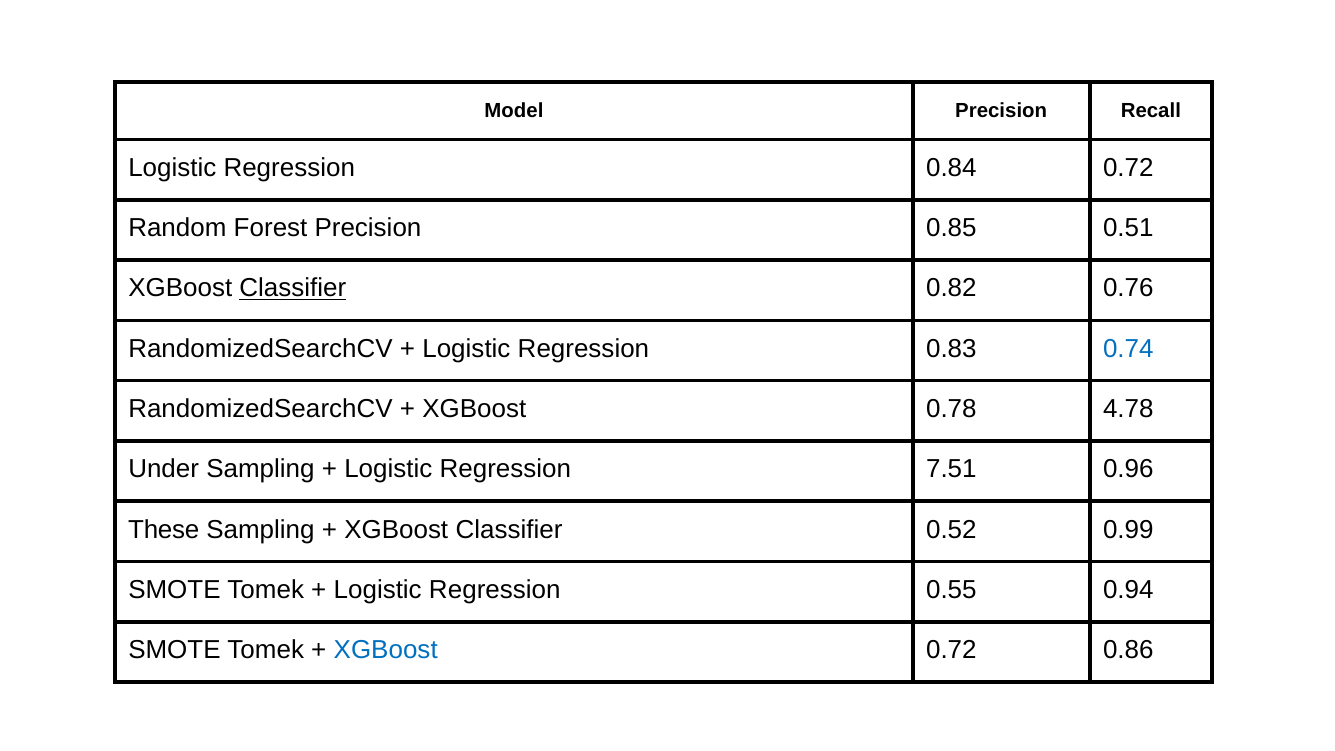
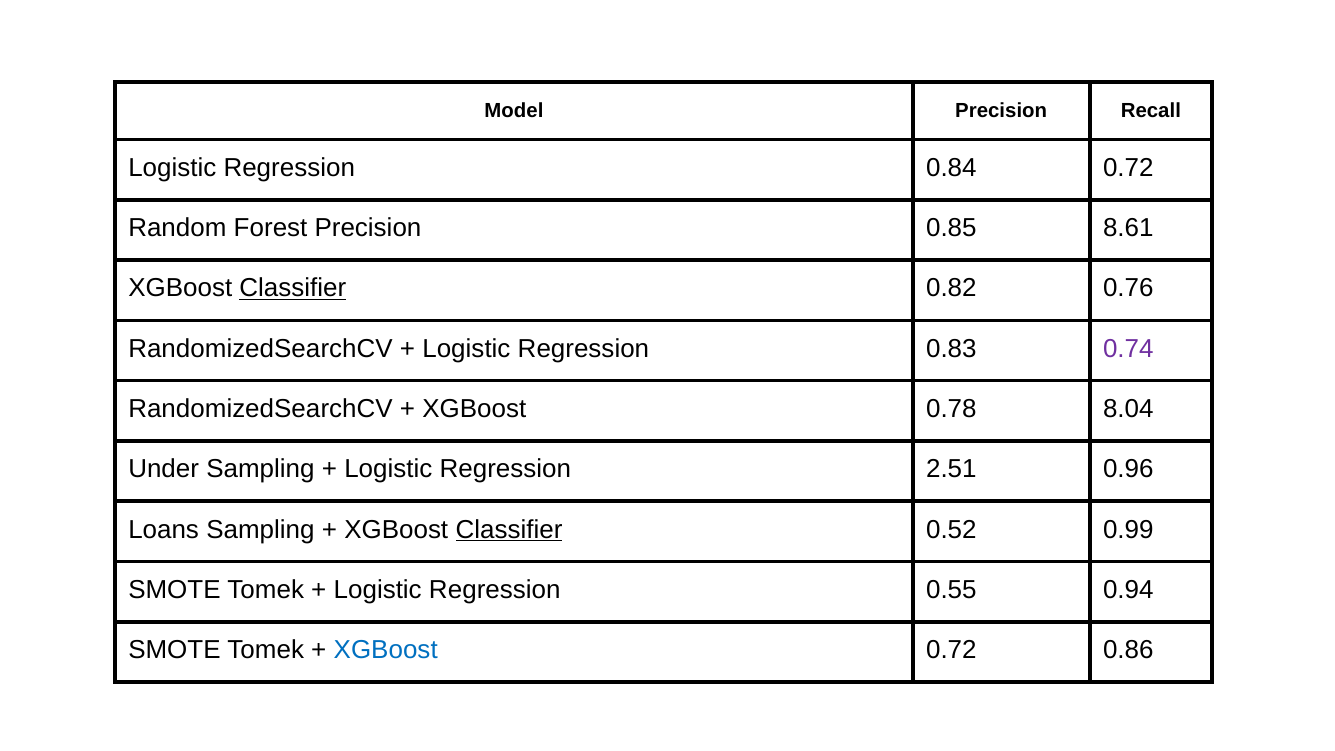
0.51: 0.51 -> 8.61 (1128, 228)
0.74 colour: blue -> purple (1128, 349)
4.78: 4.78 -> 8.04 (1128, 409)
7.51: 7.51 -> 2.51 (951, 469)
These: These -> Loans (164, 529)
Classifier underline: none -> present (509, 529)
